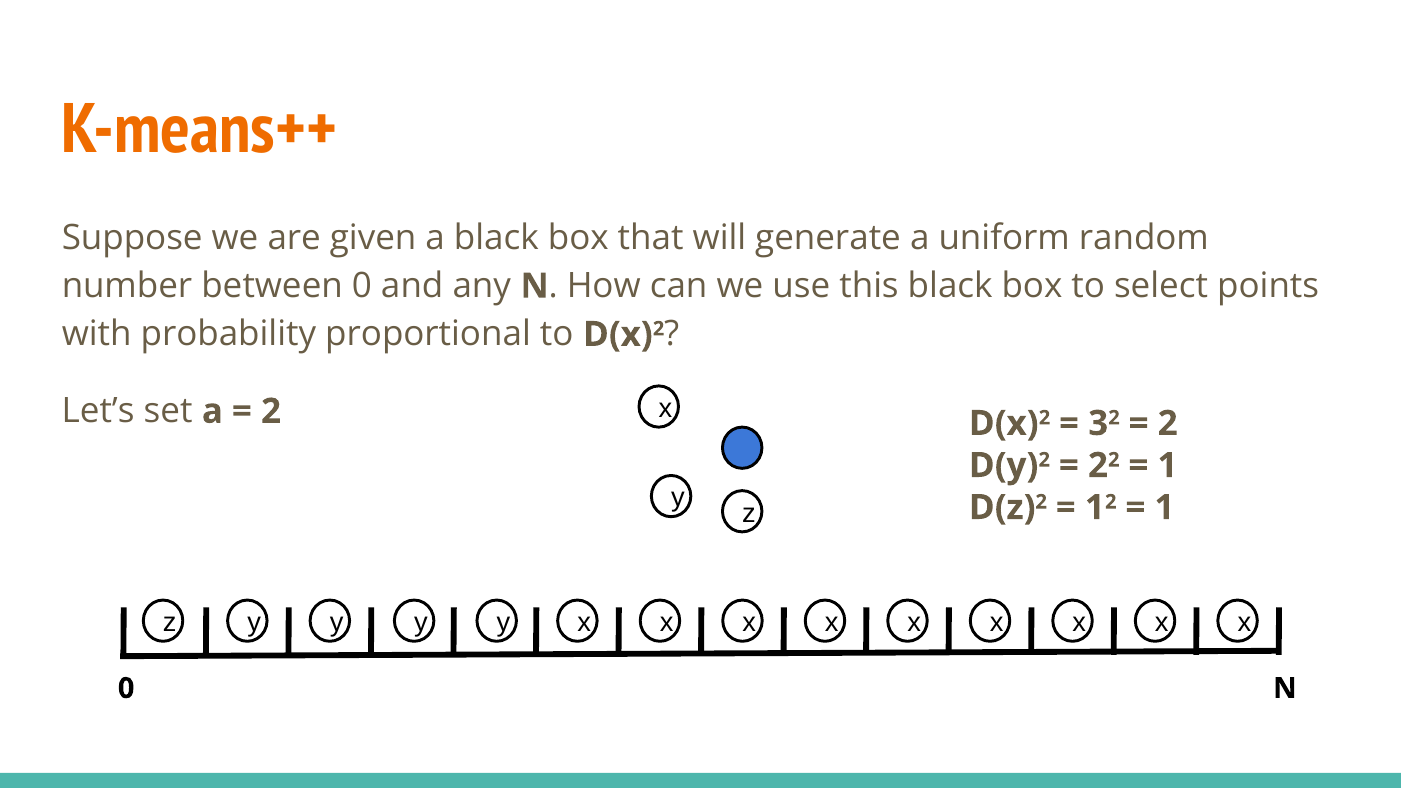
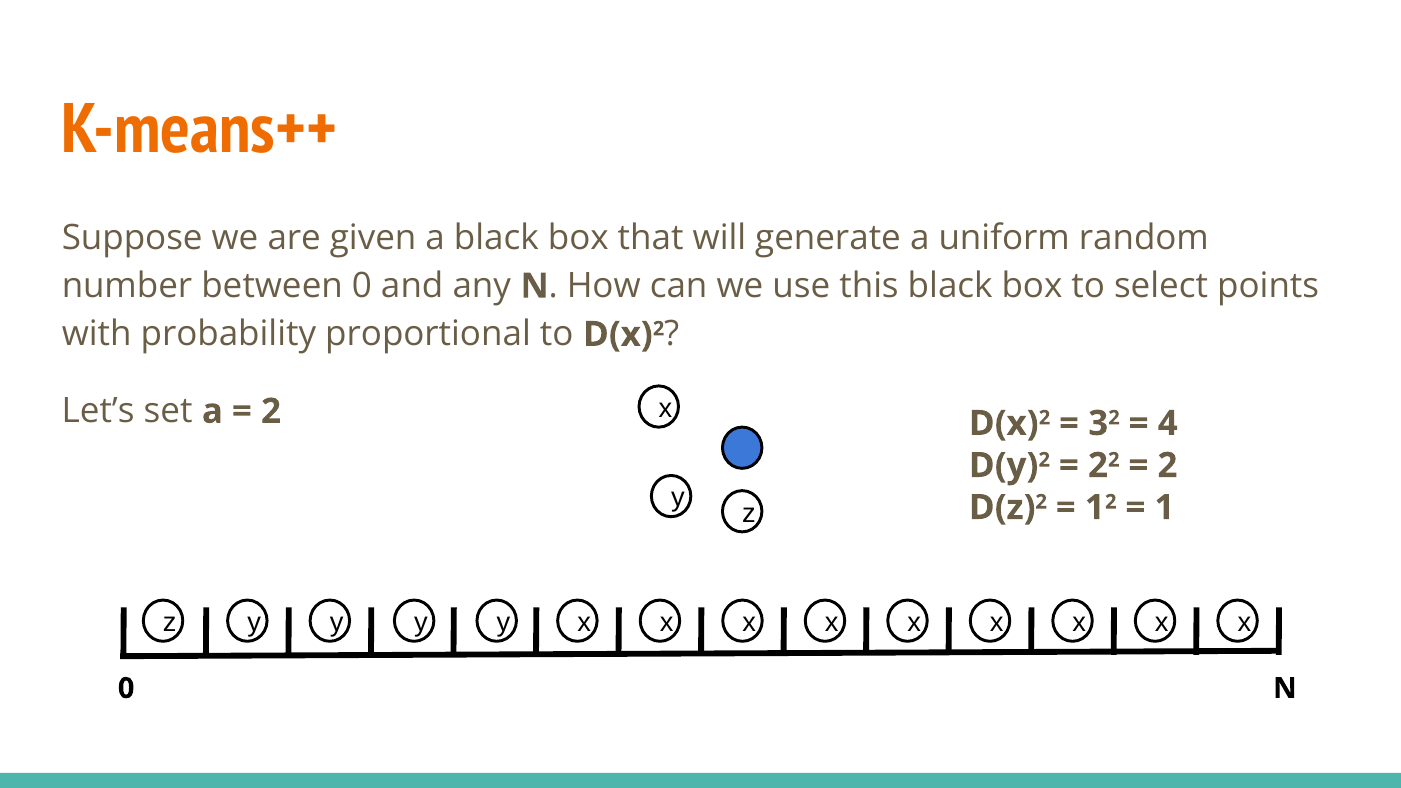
2: 2 -> 4 (1168, 423)
1: 1 -> 2 (1168, 466)
